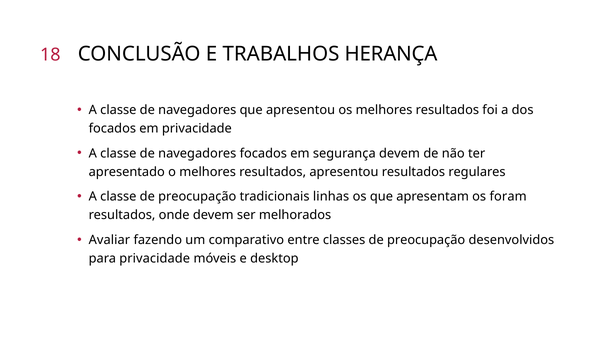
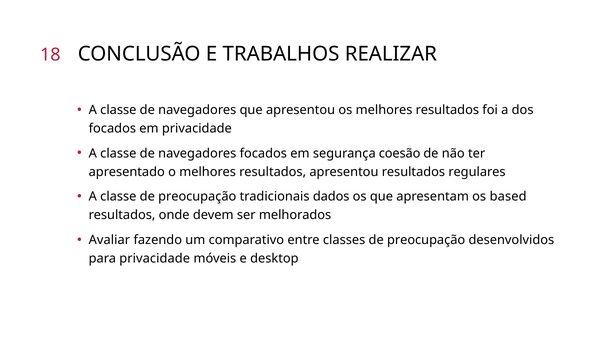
HERANÇA: HERANÇA -> REALIZAR (391, 54)
segurança devem: devem -> coesão (400, 153)
linhas: linhas -> dados (331, 197)
foram: foram -> based (508, 197)
